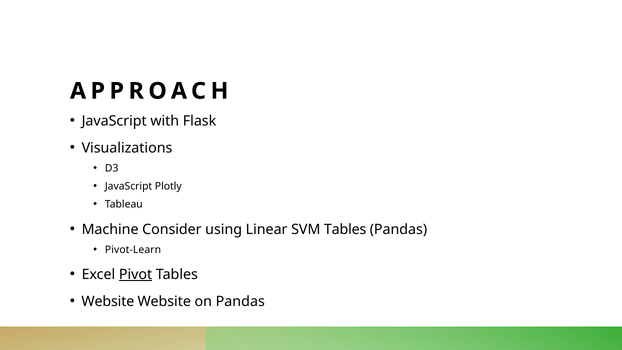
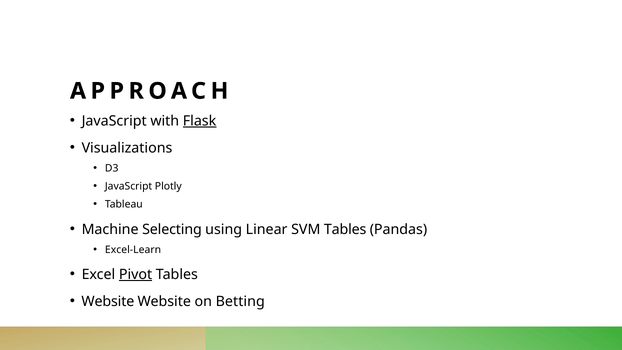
Flask underline: none -> present (200, 121)
Consider: Consider -> Selecting (172, 229)
Pivot-Learn: Pivot-Learn -> Excel-Learn (133, 249)
on Pandas: Pandas -> Betting (240, 301)
